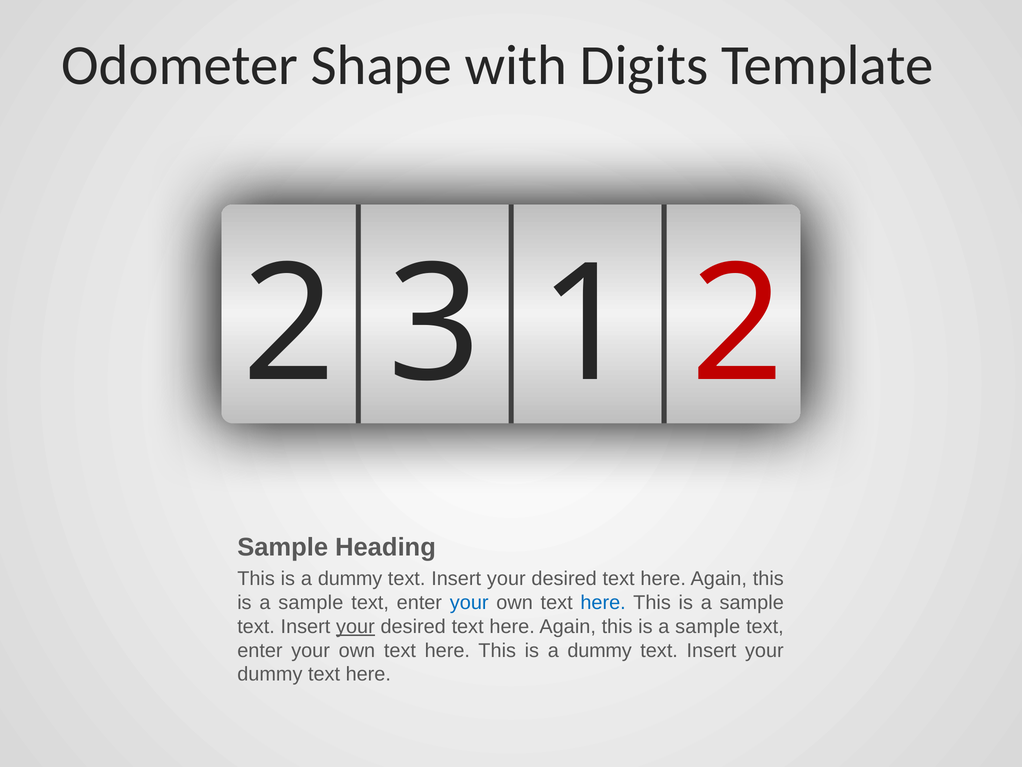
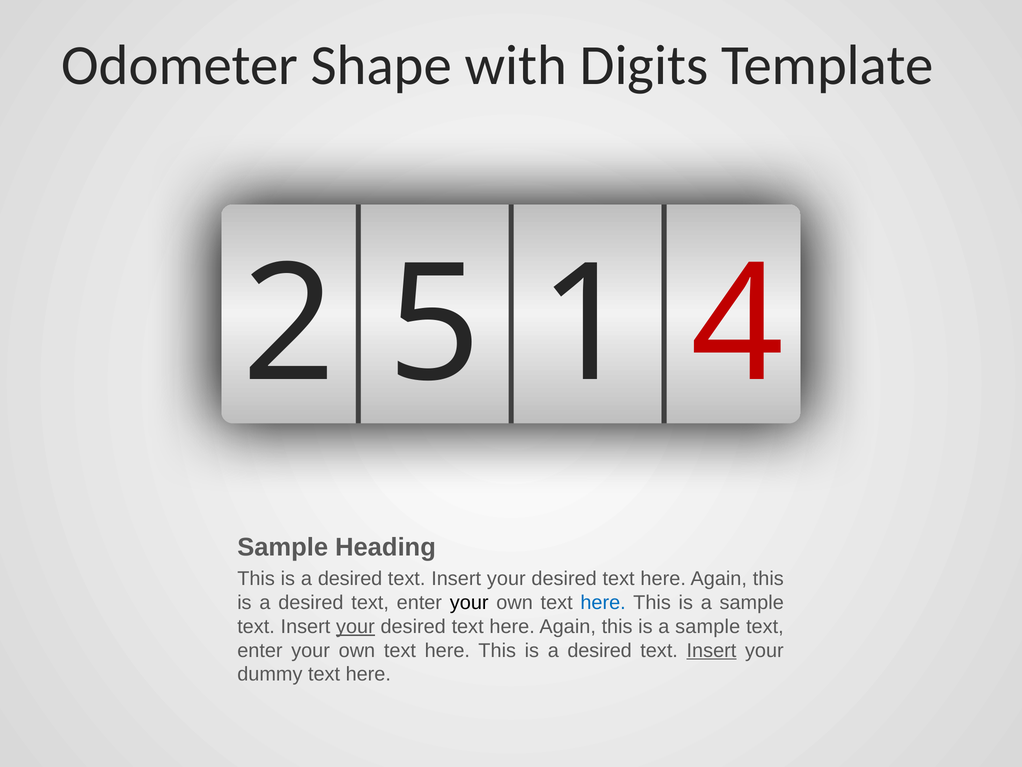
3: 3 -> 5 (434, 325)
1 2: 2 -> 4 (738, 325)
dummy: dummy -> desired (350, 579)
sample: sample -> desired (311, 602)
your colour: blue -> black (469, 602)
dummy: dummy -> desired (600, 650)
Insert underline: none -> present (711, 650)
